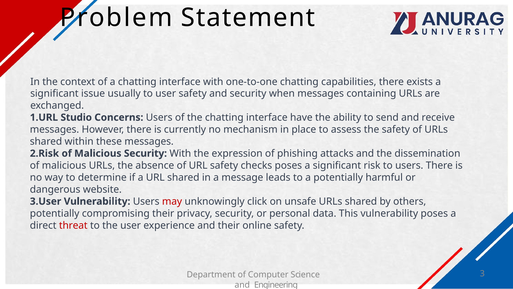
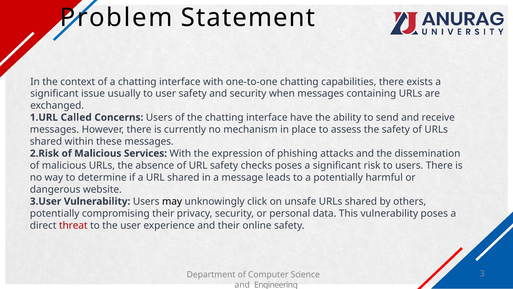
Studio: Studio -> Called (76, 117)
Malicious Security: Security -> Services (145, 153)
may colour: red -> black (172, 201)
